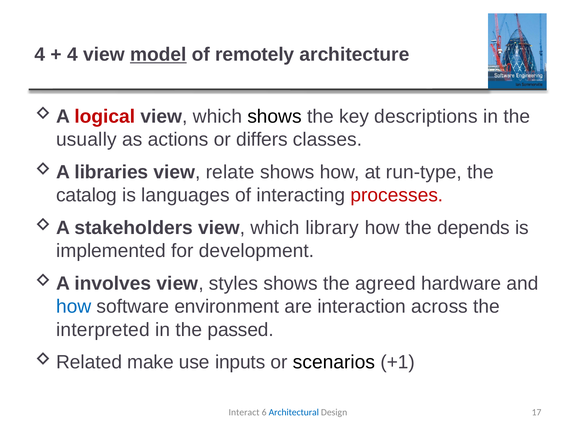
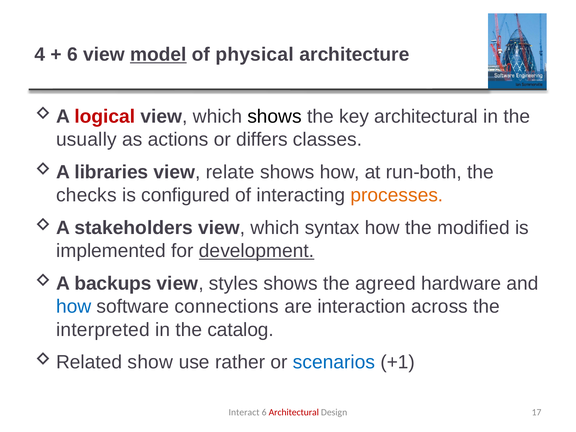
4: 4 -> 6 (72, 55)
remotely: remotely -> physical (255, 55)
key descriptions: descriptions -> architectural (426, 117)
run-type: run-type -> run-both (424, 172)
catalog: catalog -> checks (86, 195)
languages: languages -> configured (186, 195)
processes colour: red -> orange (397, 195)
library: library -> syntax (332, 228)
depends: depends -> modified (473, 228)
development underline: none -> present (257, 251)
involves: involves -> backups (113, 284)
environment: environment -> connections (227, 307)
passed: passed -> catalog (241, 330)
make: make -> show (150, 362)
inputs: inputs -> rather (240, 362)
scenarios colour: black -> blue (334, 362)
Architectural colour: blue -> red (294, 412)
